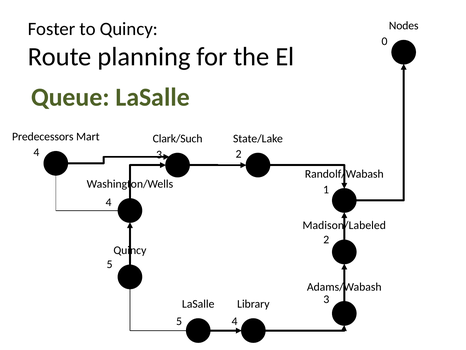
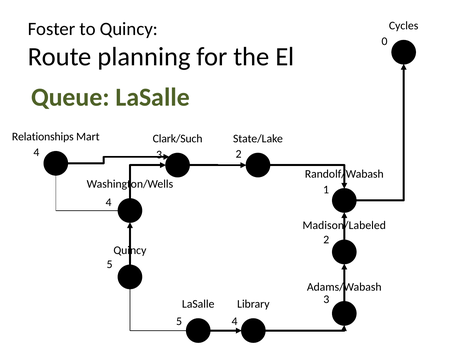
Nodes: Nodes -> Cycles (404, 26)
Predecessors: Predecessors -> Relationships (43, 137)
